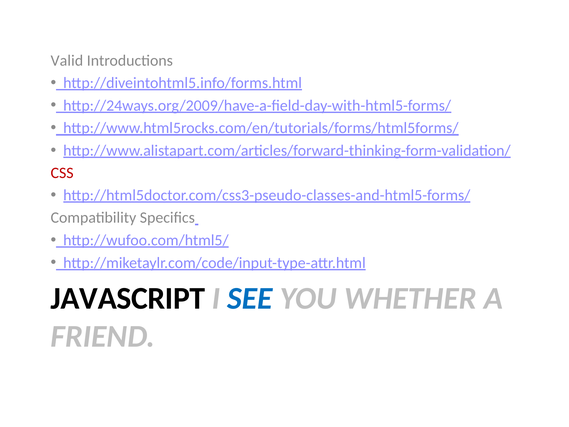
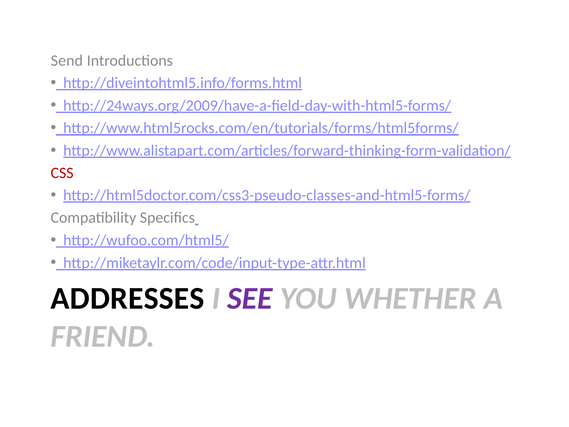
Valid: Valid -> Send (67, 61)
JAVASCRIPT: JAVASCRIPT -> ADDRESSES (128, 298)
SEE colour: blue -> purple (250, 298)
